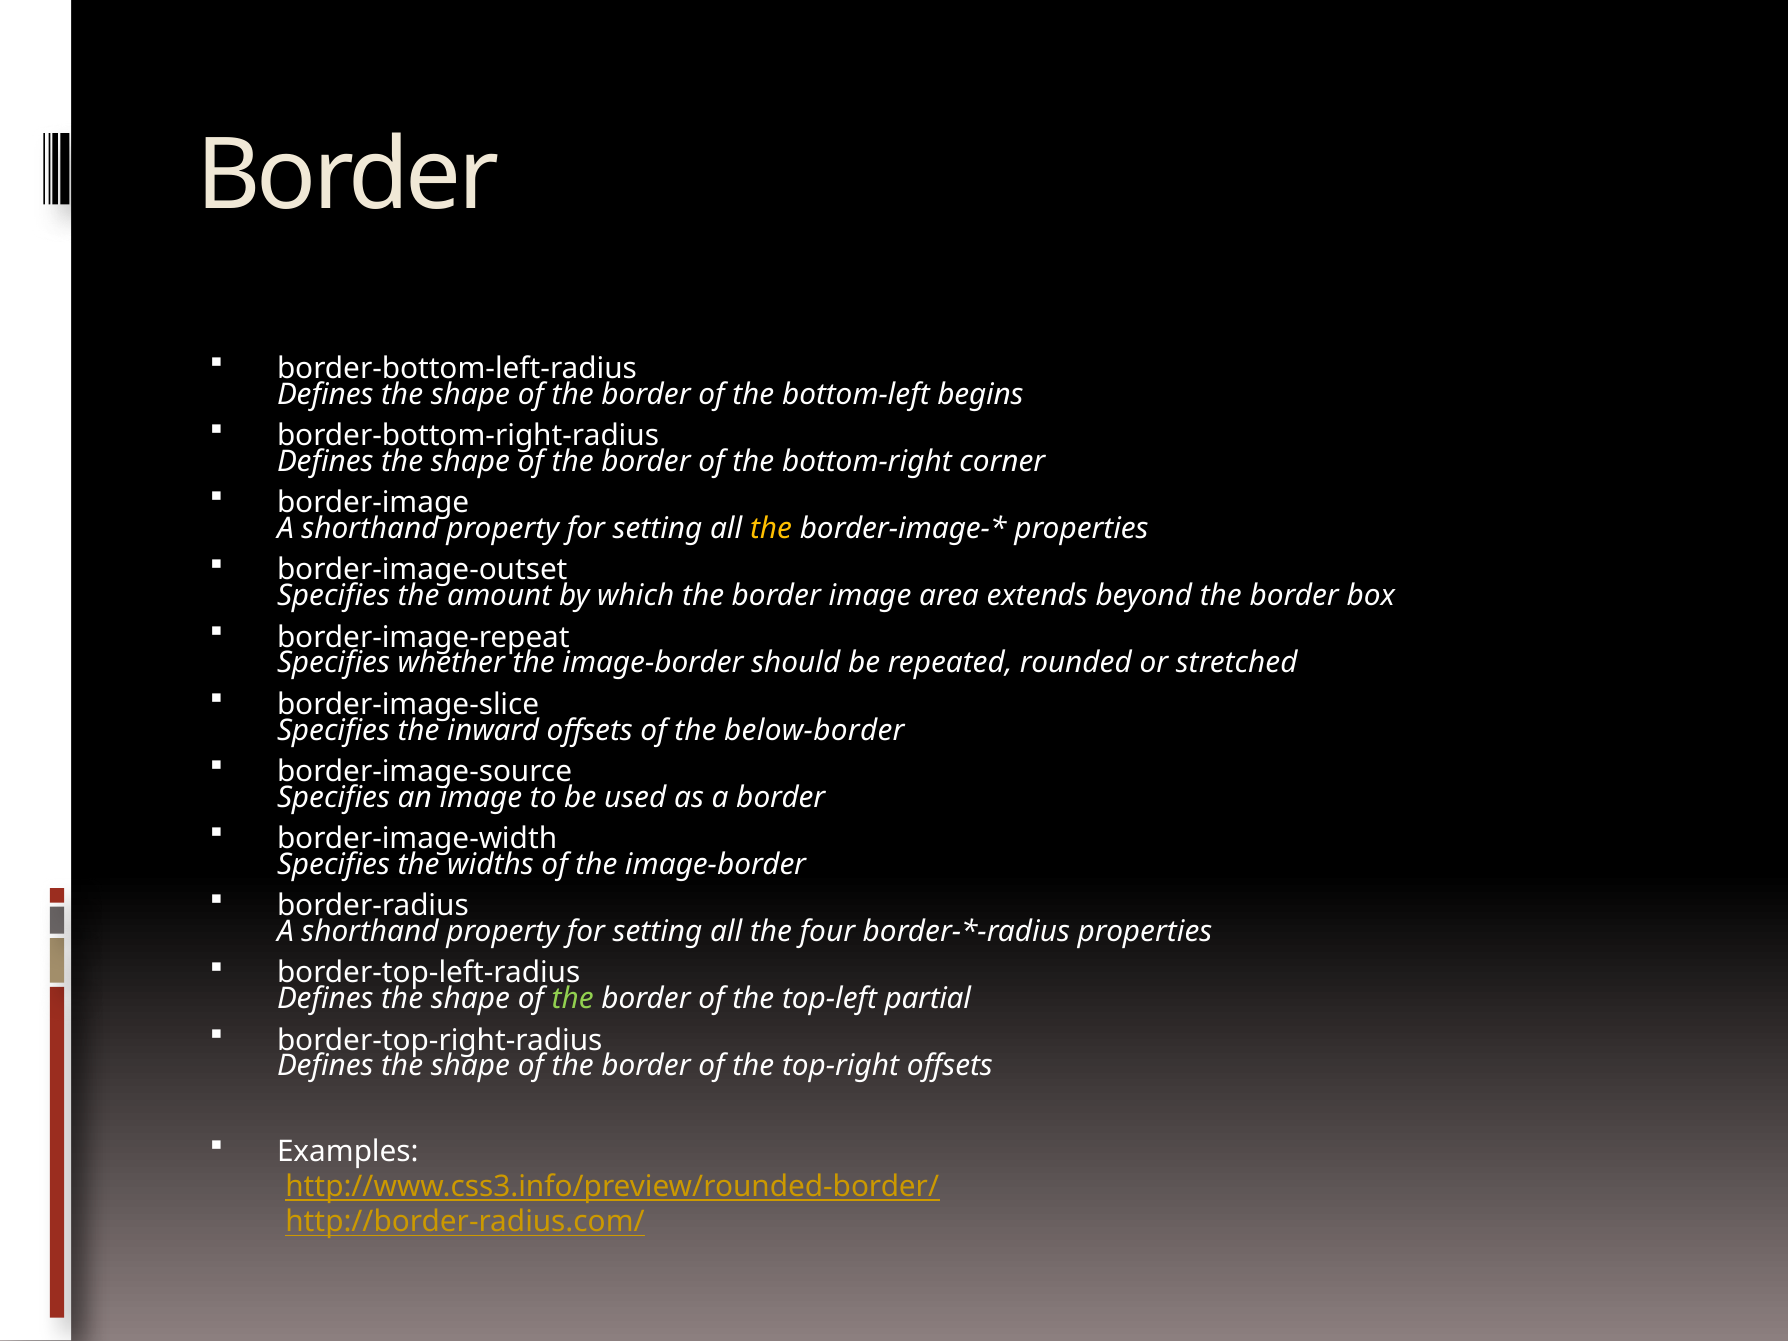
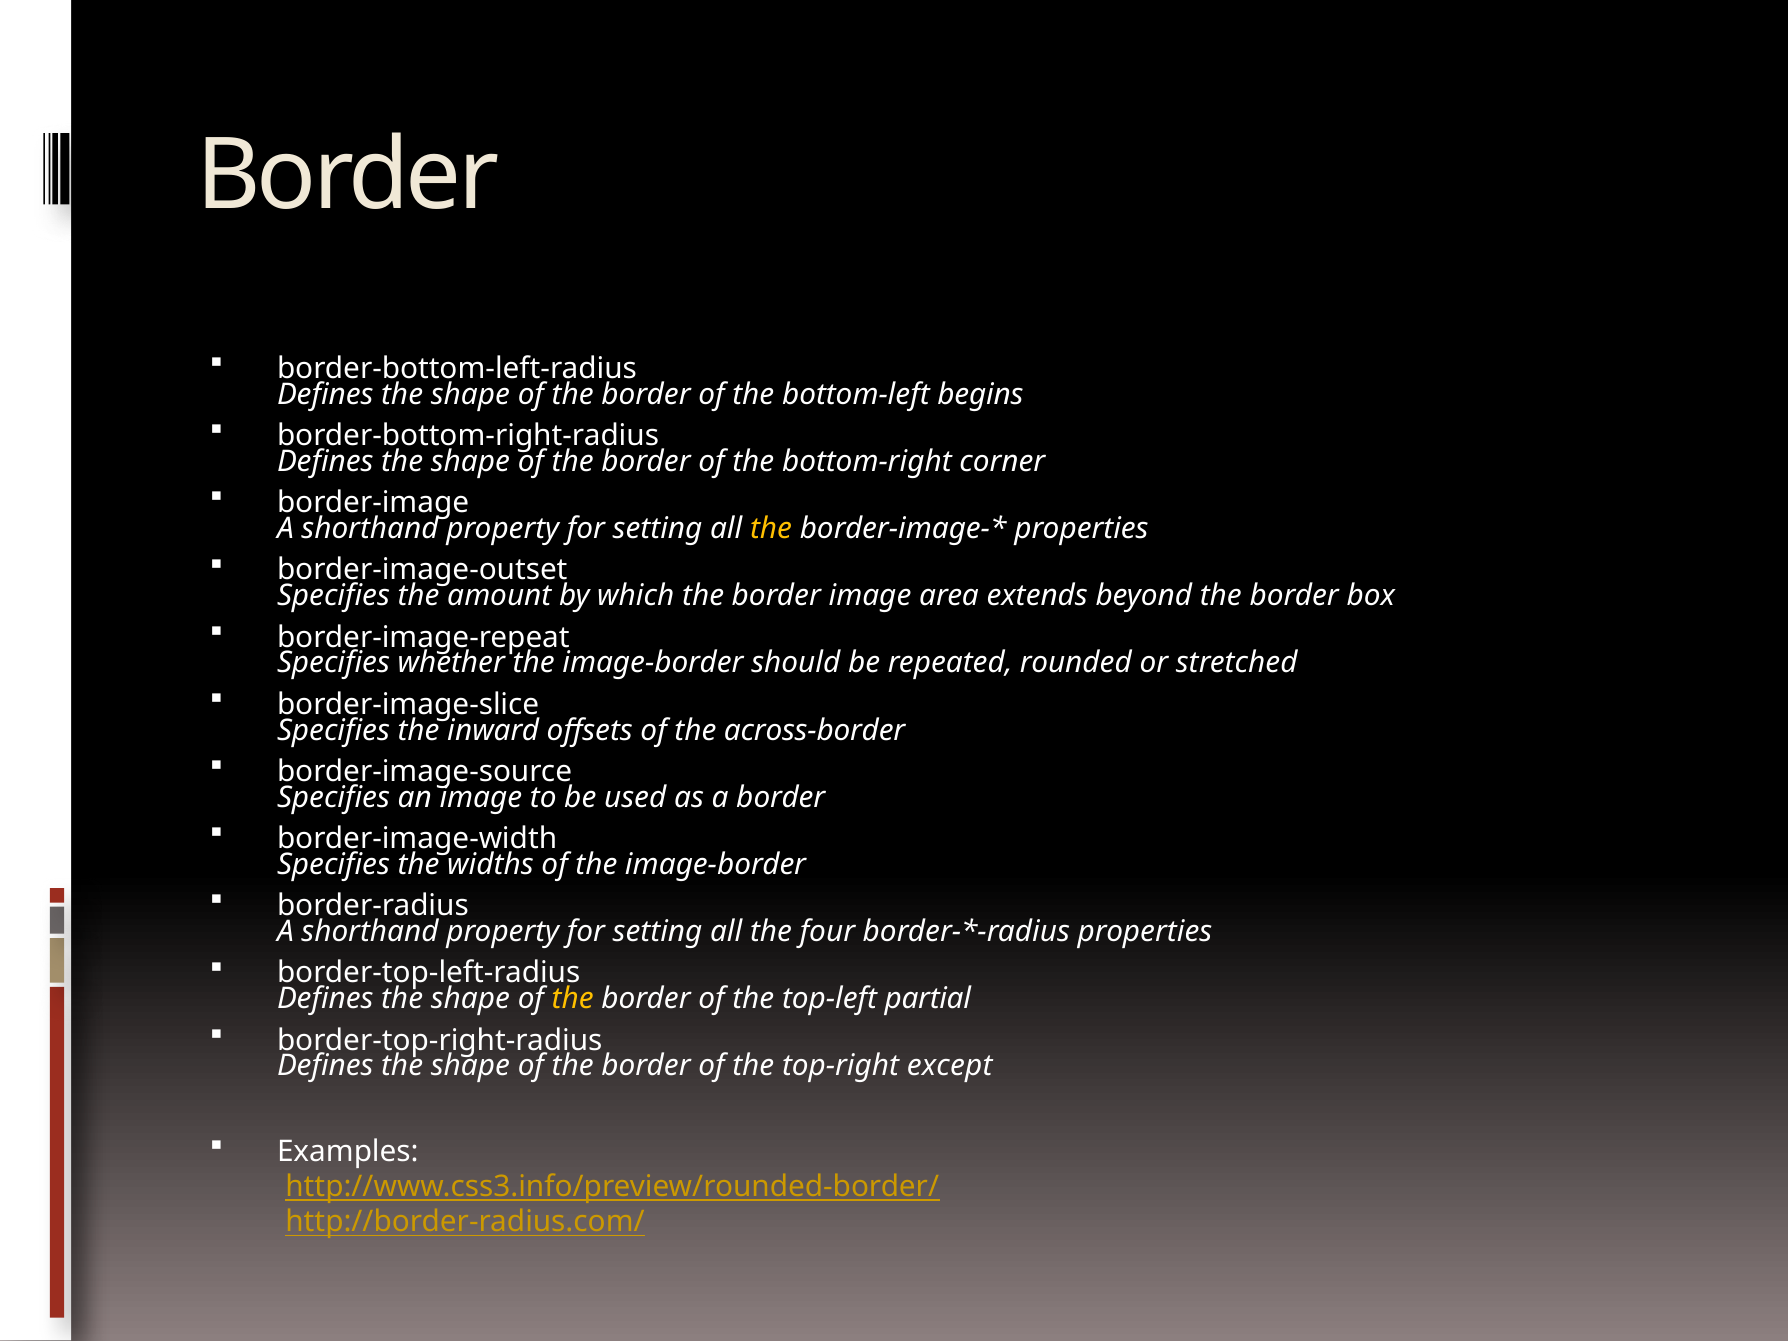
below-border: below-border -> across-border (815, 730)
the colour: light green -> yellow (573, 999)
top-right offsets: offsets -> except (950, 1066)
